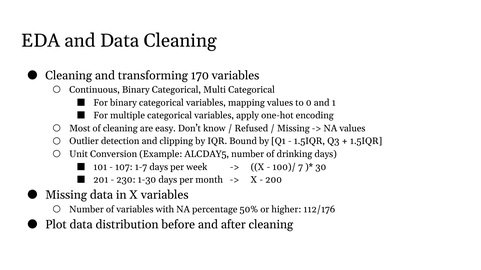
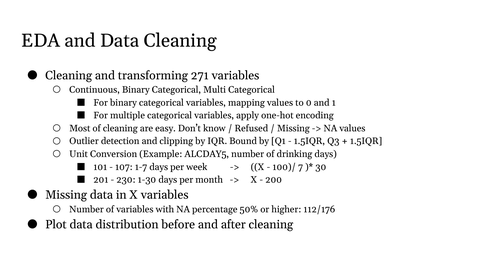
170: 170 -> 271 (200, 76)
